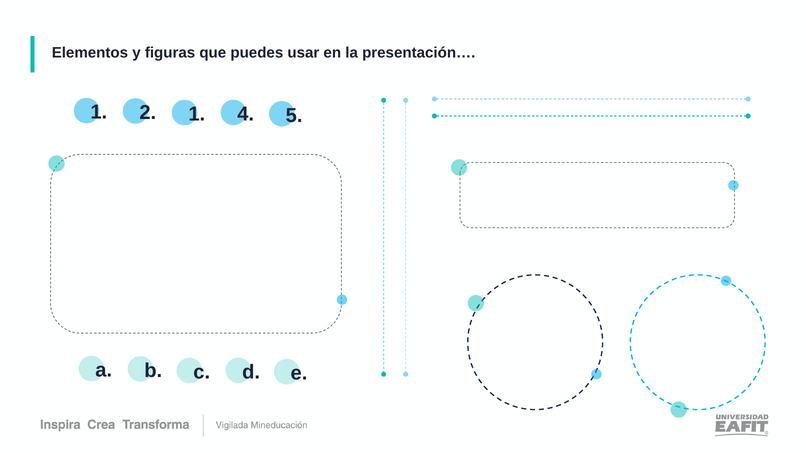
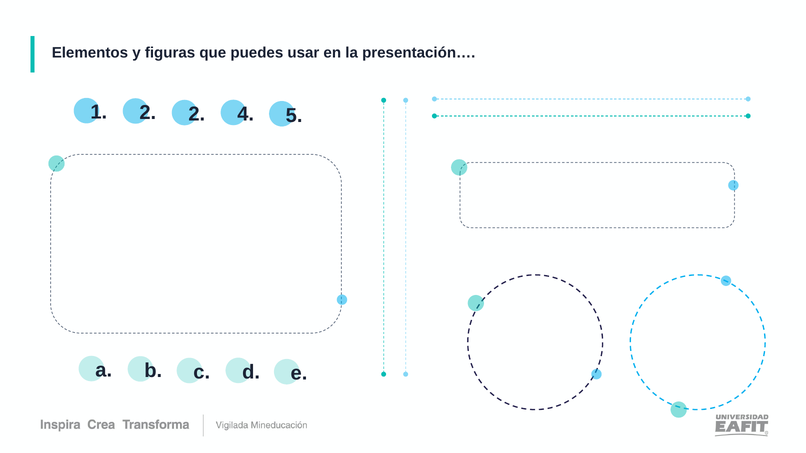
2 1: 1 -> 2 (197, 114)
